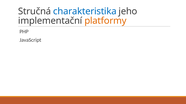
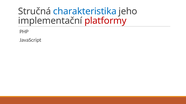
platformy colour: orange -> red (106, 21)
